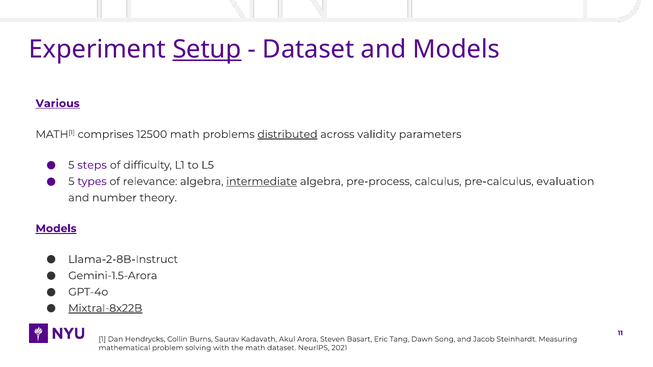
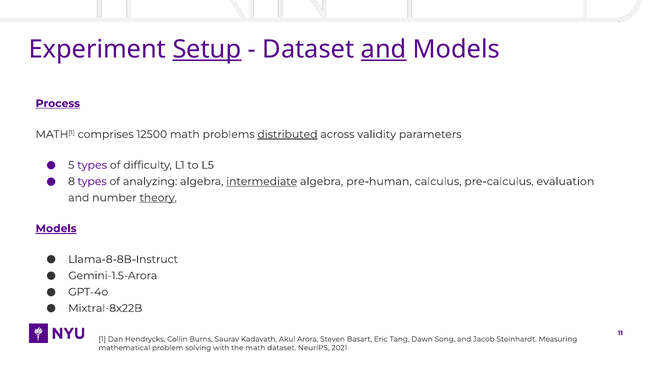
and underline: none -> present (384, 49)
Various: Various -> Process (58, 104)
5 steps: steps -> types (92, 165)
5: 5 -> 8 (72, 182)
relevance: relevance -> analyzing (150, 182)
pre-process: pre-process -> pre-human (379, 182)
theory underline: none -> present (158, 198)
Llama-2-8B-Instruct: Llama-2-8B-Instruct -> Llama-8-8B-Instruct (123, 260)
Mixtral-8x22B underline: present -> none (105, 309)
